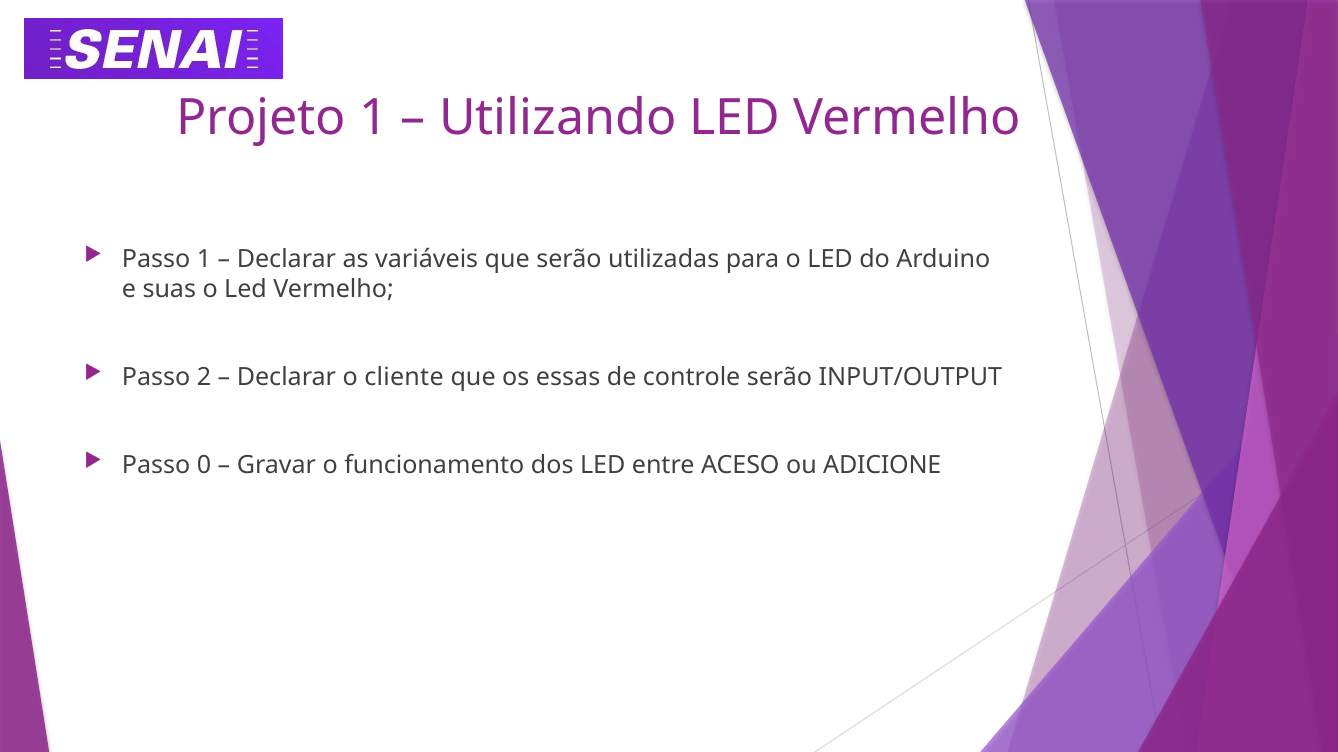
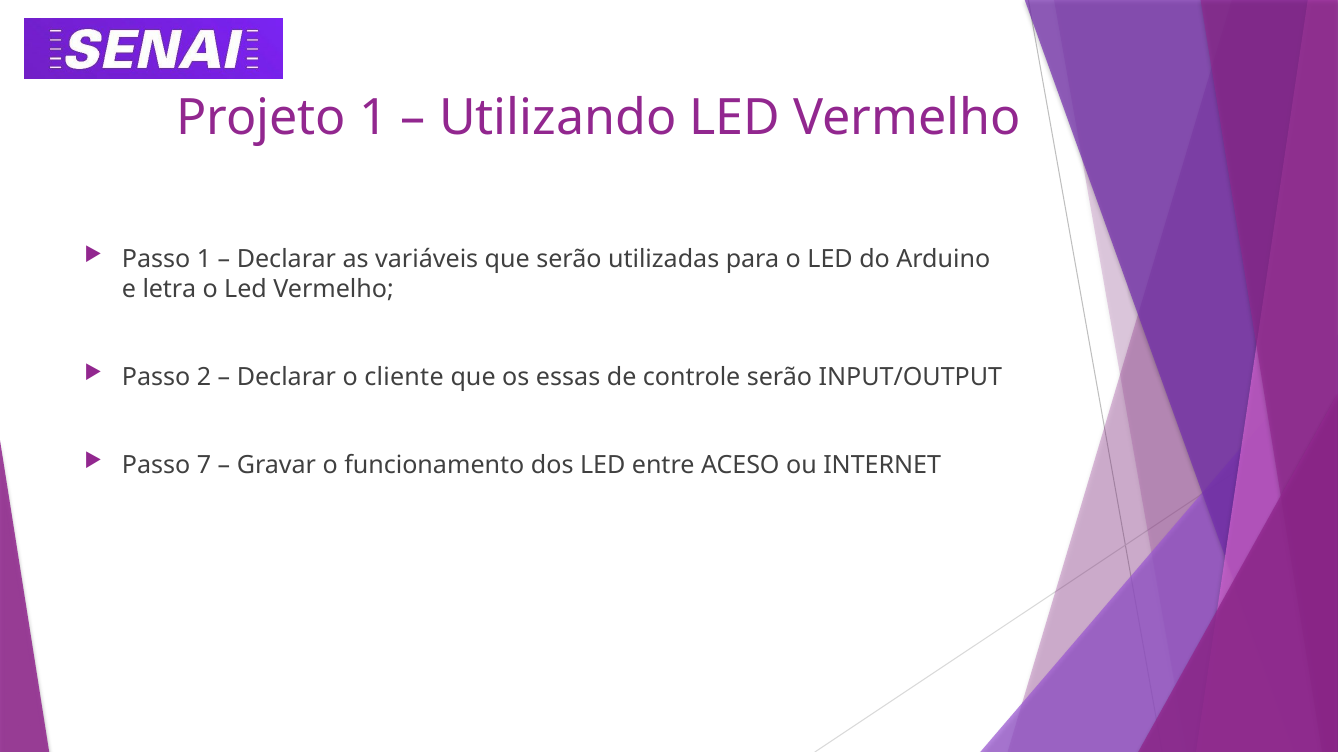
suas: suas -> letra (169, 289)
0: 0 -> 7 (204, 465)
ADICIONE: ADICIONE -> INTERNET (882, 465)
